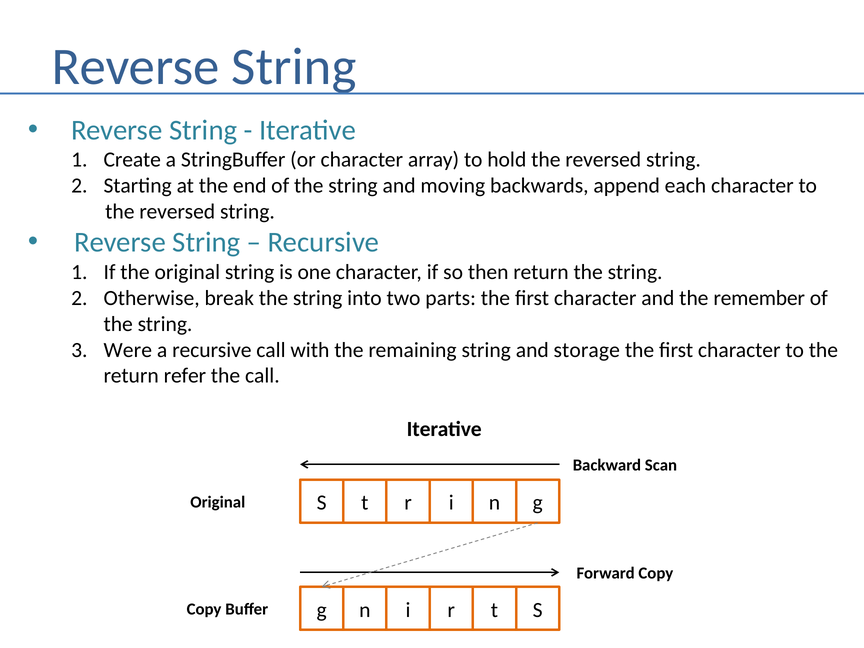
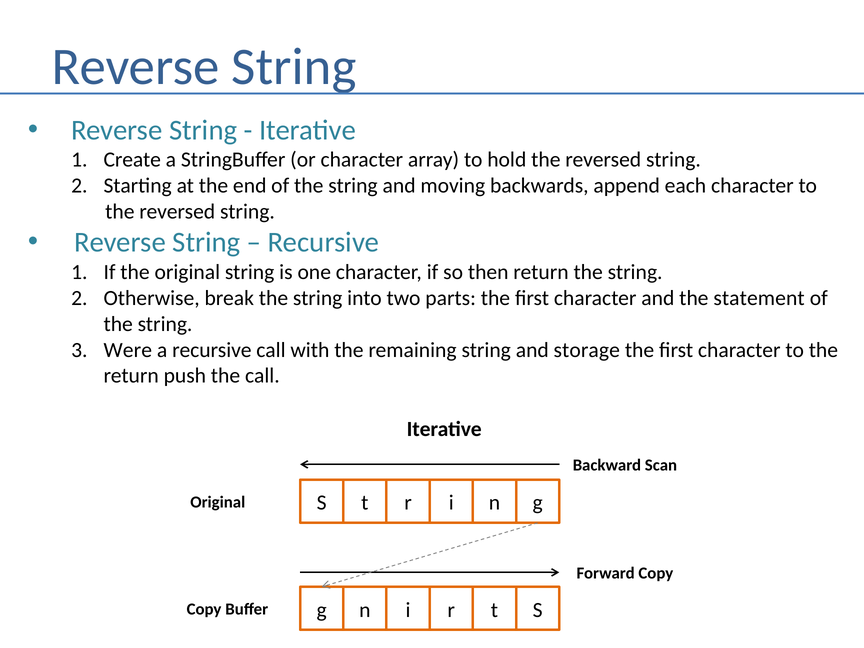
remember: remember -> statement (759, 298)
refer: refer -> push (185, 376)
